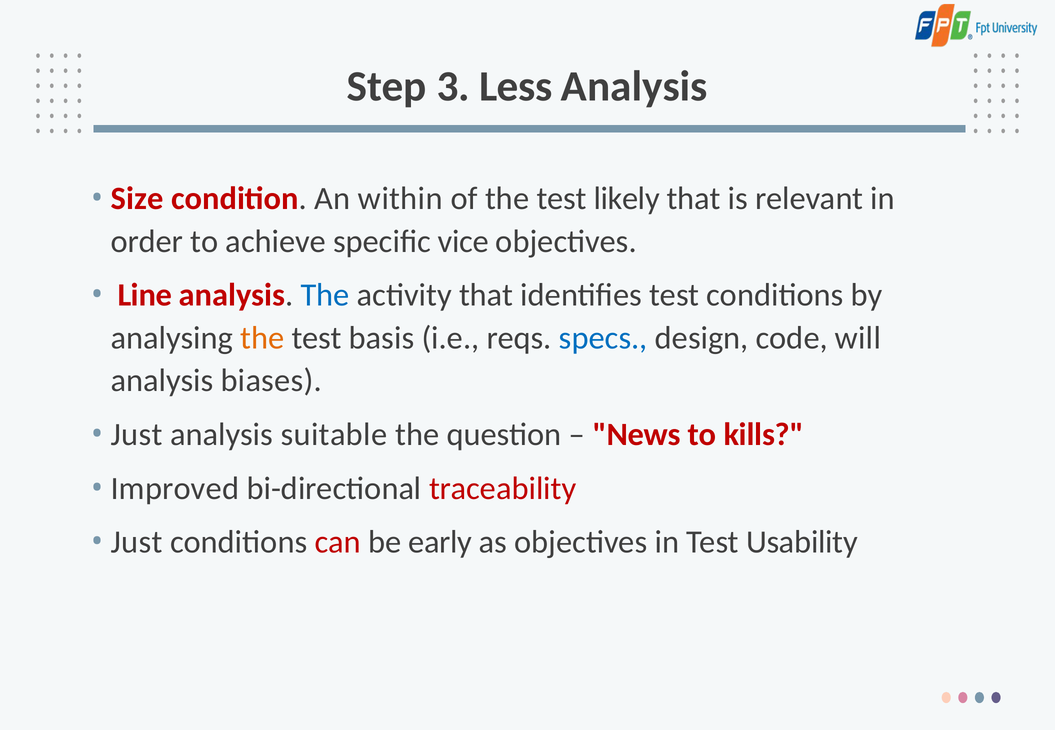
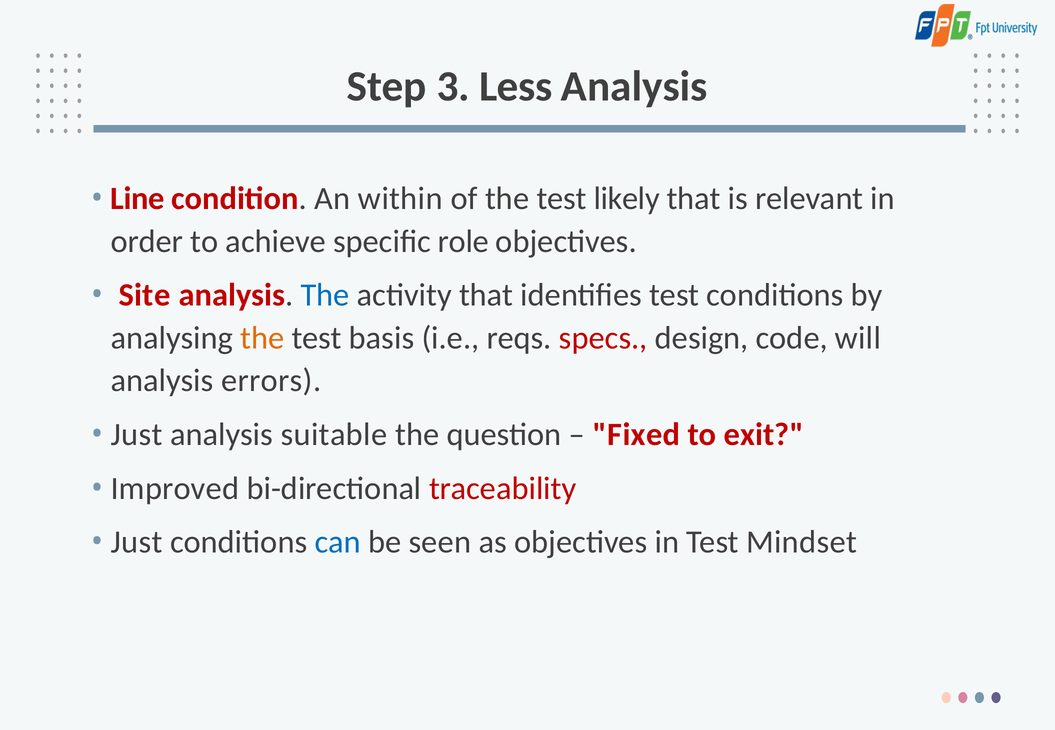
Size: Size -> Line (137, 199)
vice: vice -> role (463, 242)
Line: Line -> Site (144, 295)
specs colour: blue -> red (603, 338)
biases: biases -> errors (271, 381)
News: News -> Fixed (636, 435)
kills: kills -> exit (764, 435)
can colour: red -> blue (338, 542)
early: early -> seen (440, 542)
Usability: Usability -> Mindset (802, 542)
